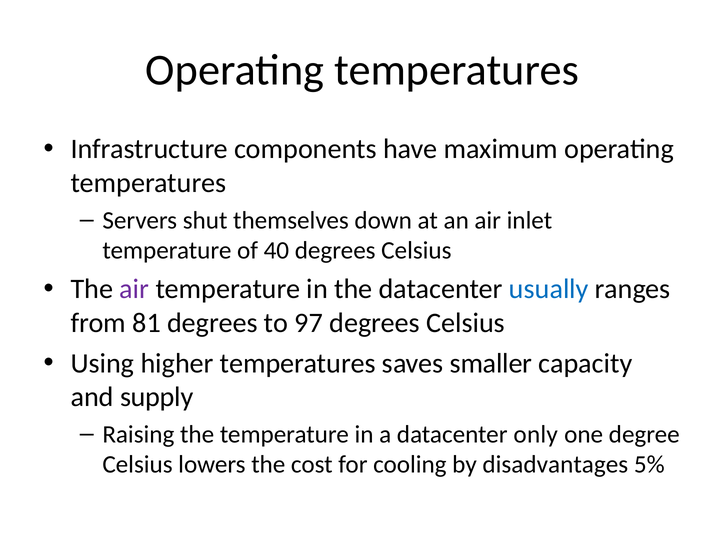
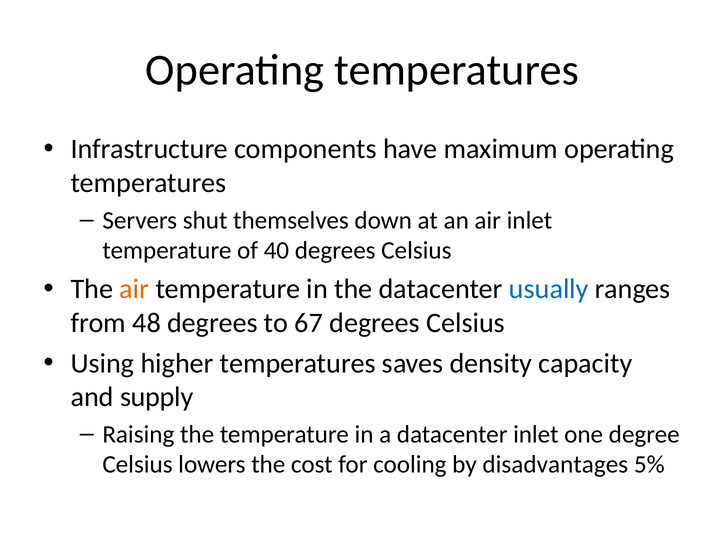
air colour: purple -> orange (134, 290)
81: 81 -> 48 (147, 323)
97: 97 -> 67 (309, 323)
smaller: smaller -> density (491, 364)
datacenter only: only -> inlet (536, 435)
